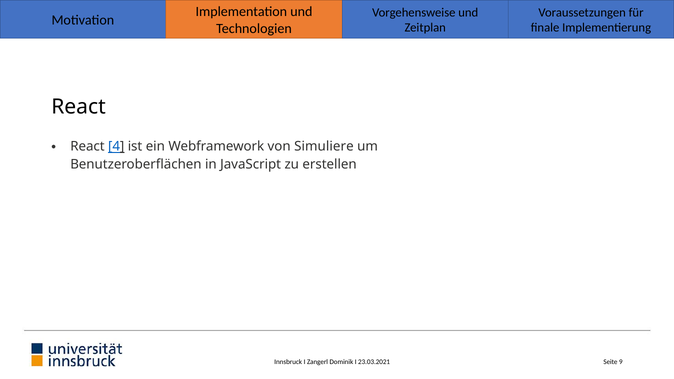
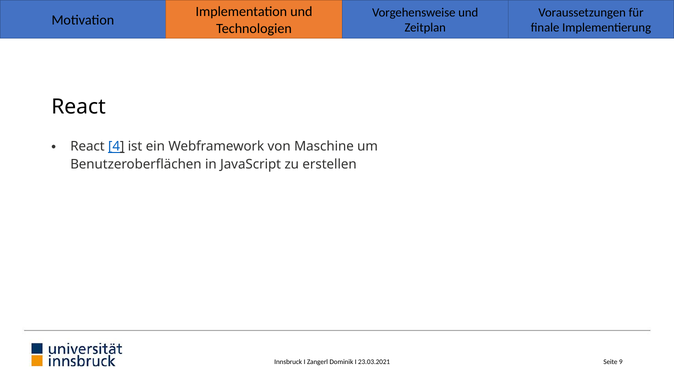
Simuliere: Simuliere -> Maschine (324, 146)
